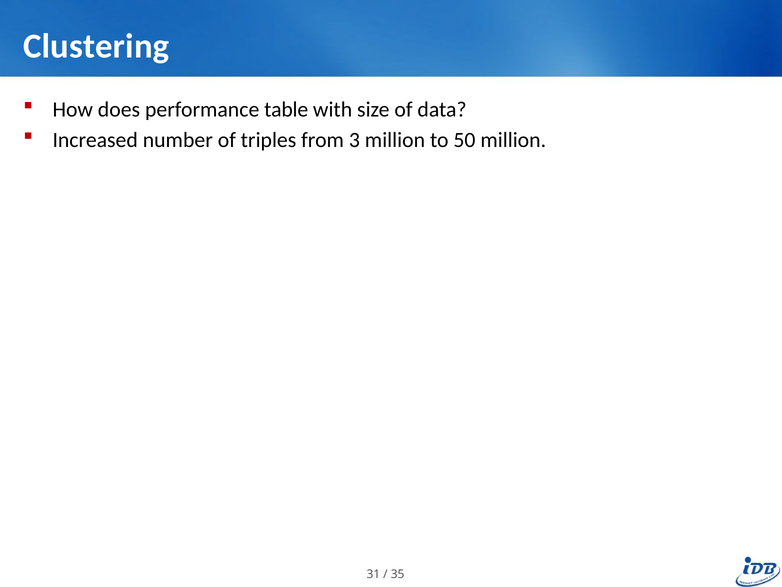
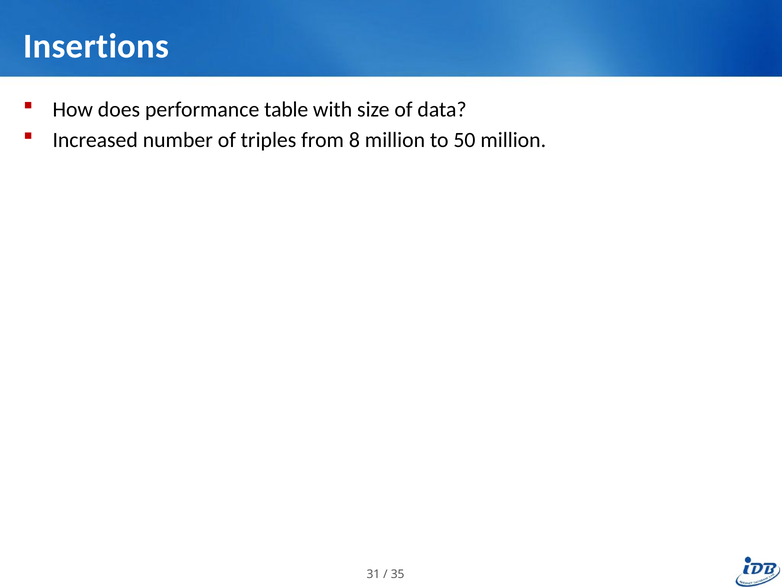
Clustering: Clustering -> Insertions (96, 46)
3: 3 -> 8 (354, 140)
